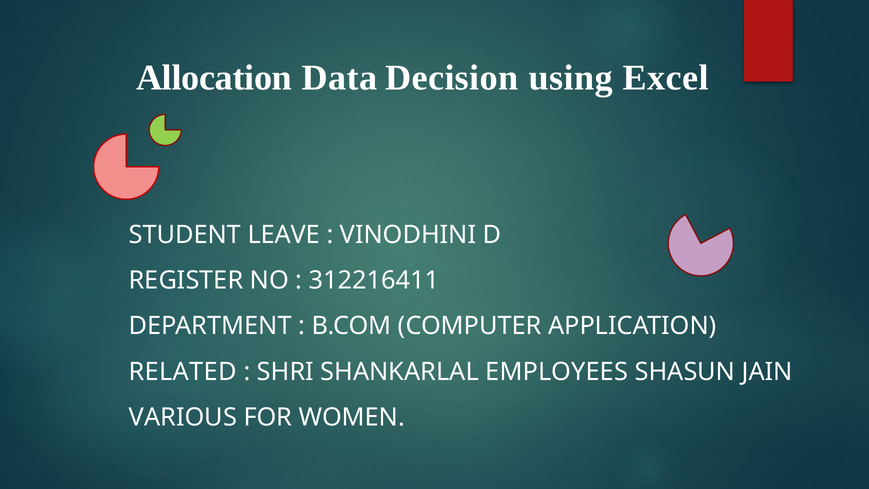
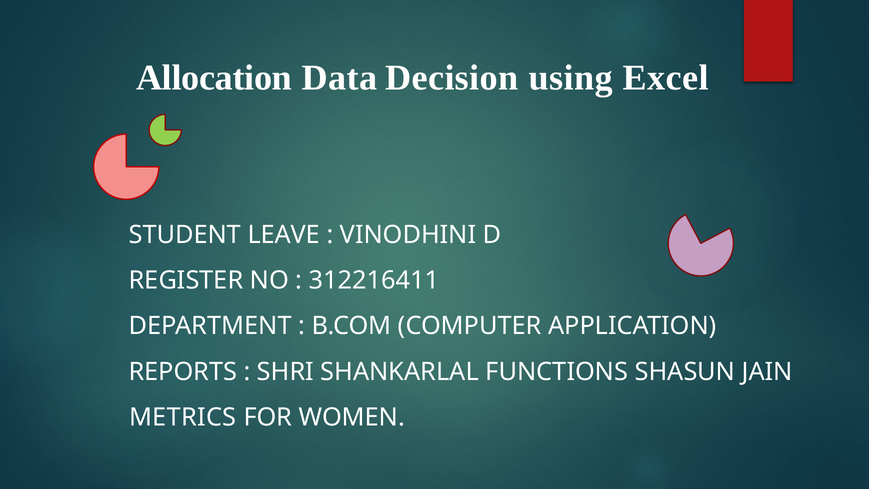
RELATED: RELATED -> REPORTS (183, 372)
EMPLOYEES: EMPLOYEES -> FUNCTIONS (557, 372)
VARIOUS: VARIOUS -> METRICS (183, 417)
